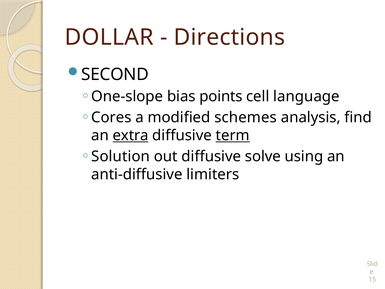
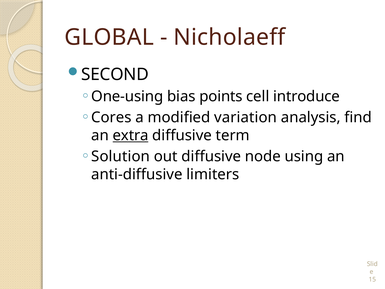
DOLLAR: DOLLAR -> GLOBAL (109, 37)
Directions: Directions -> Nicholaeff (229, 37)
One-slope: One-slope -> One-using (127, 96)
language: language -> introduce (307, 96)
schemes: schemes -> variation (246, 117)
term underline: present -> none (233, 135)
solve: solve -> node (263, 156)
